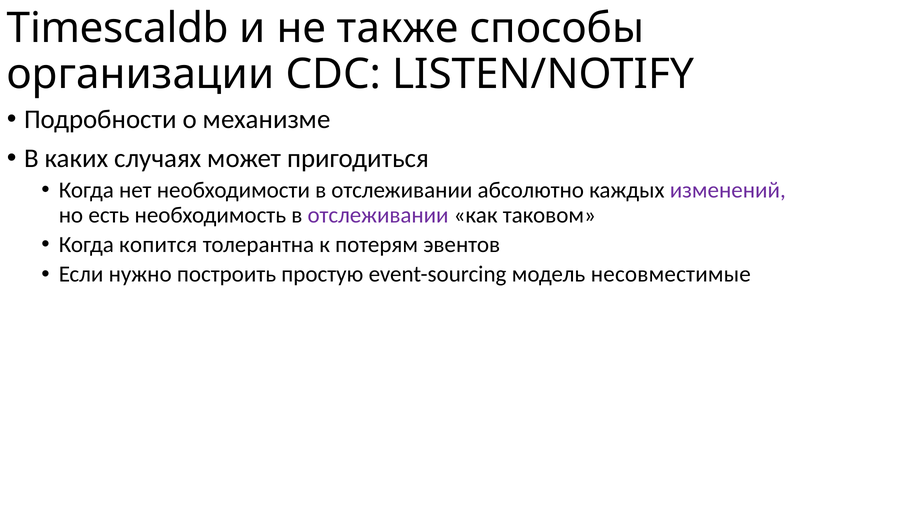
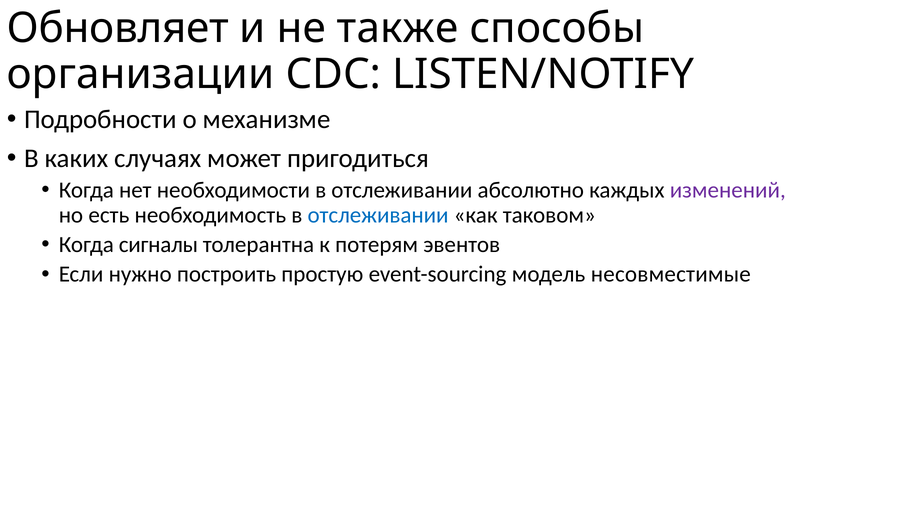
Timescaldb: Timescaldb -> Обновляет (118, 28)
отслеживании colour: purple -> blue (378, 215)
копится: копится -> сигналы (158, 244)
